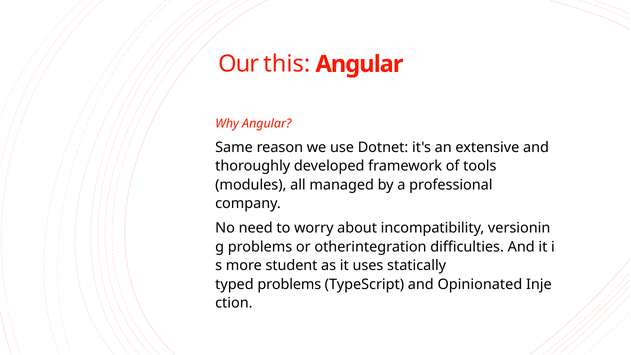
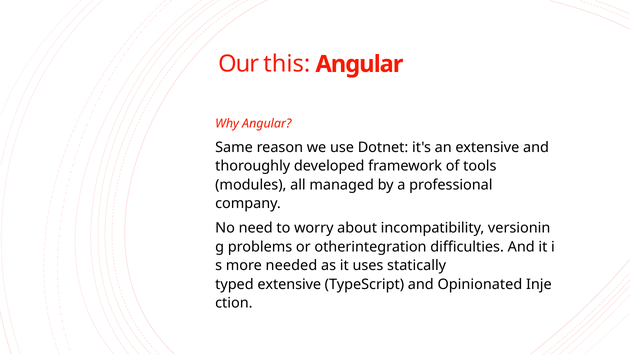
student: student -> needed (291, 266)
typed problems: problems -> extensive (289, 284)
